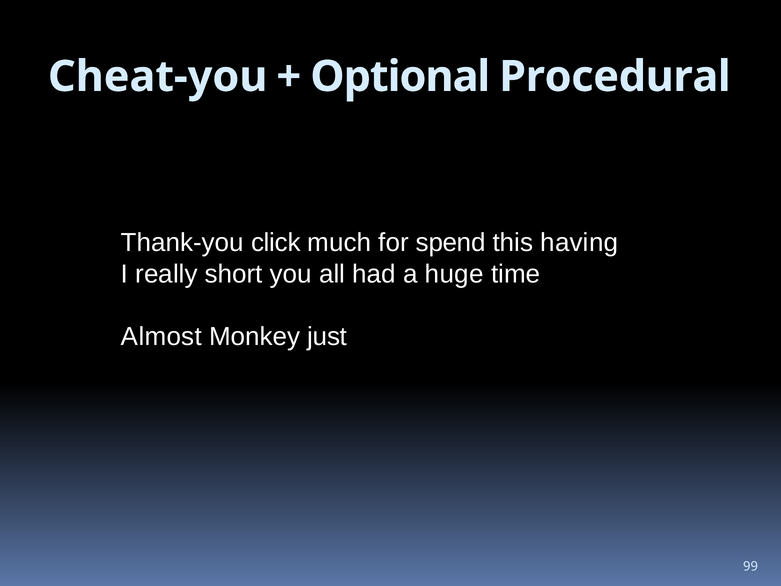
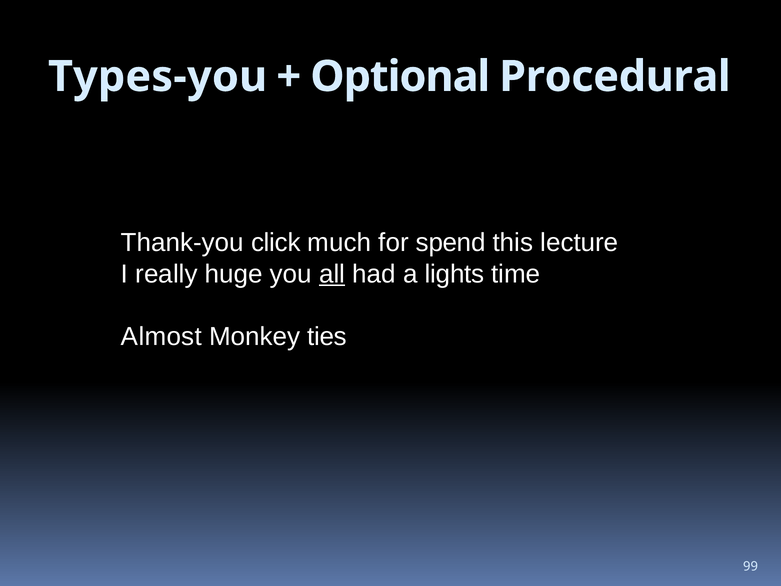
Cheat-you: Cheat-you -> Types-you (158, 77)
having: having -> lecture (579, 243)
short: short -> huge (234, 274)
all underline: none -> present (332, 274)
huge: huge -> lights (454, 274)
just: just -> ties (327, 336)
